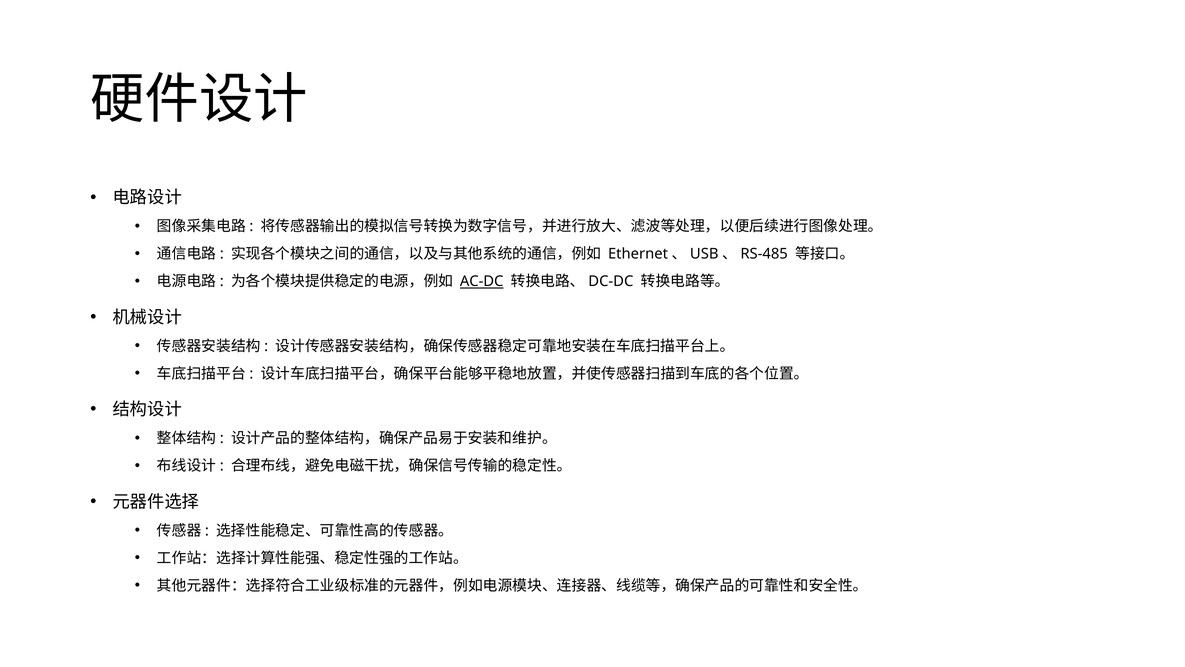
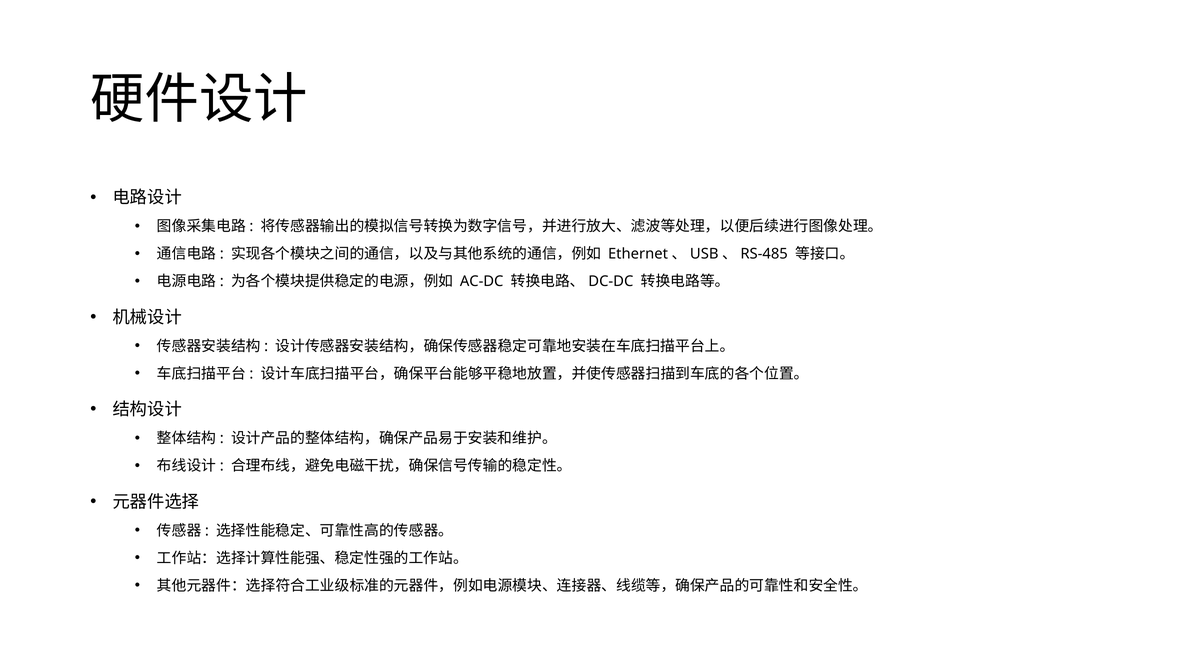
AC-DC underline: present -> none (482, 281)
